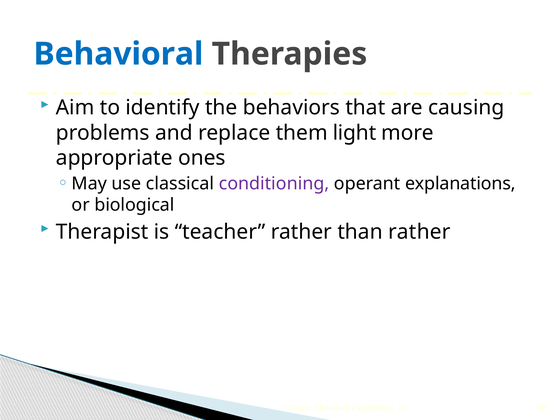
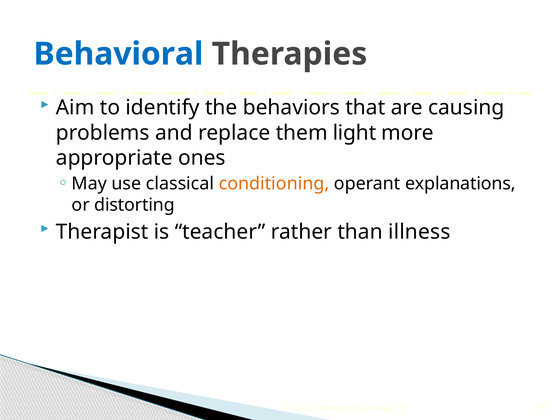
conditioning colour: purple -> orange (274, 184)
biological: biological -> distorting (134, 205)
than rather: rather -> illness (419, 232)
